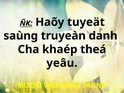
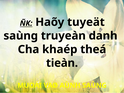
yeâu: yeâu -> tieàn (62, 63)
